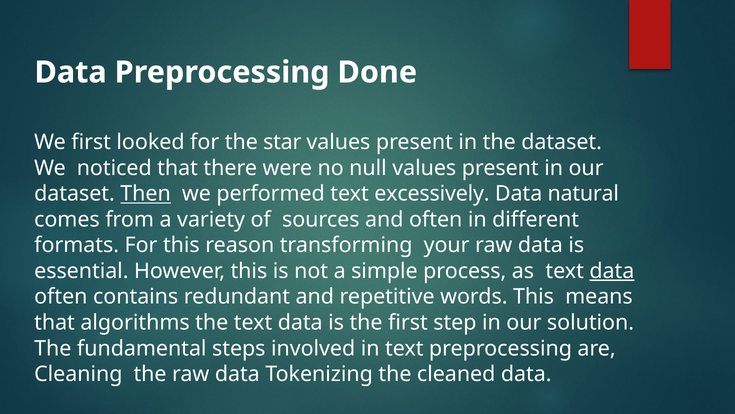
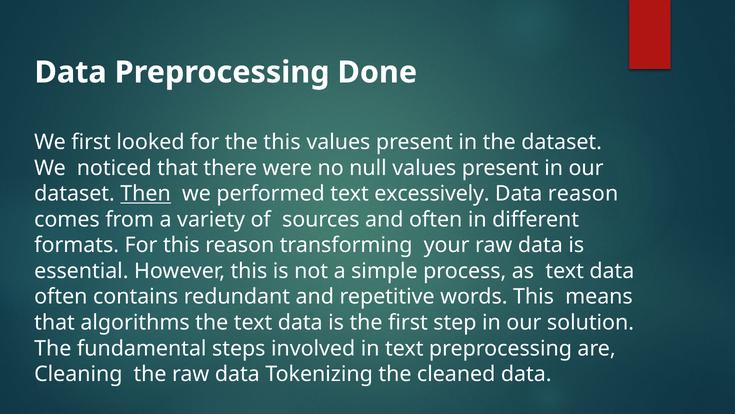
the star: star -> this (282, 142)
Data natural: natural -> reason (583, 194)
data underline: present -> none (612, 271)
